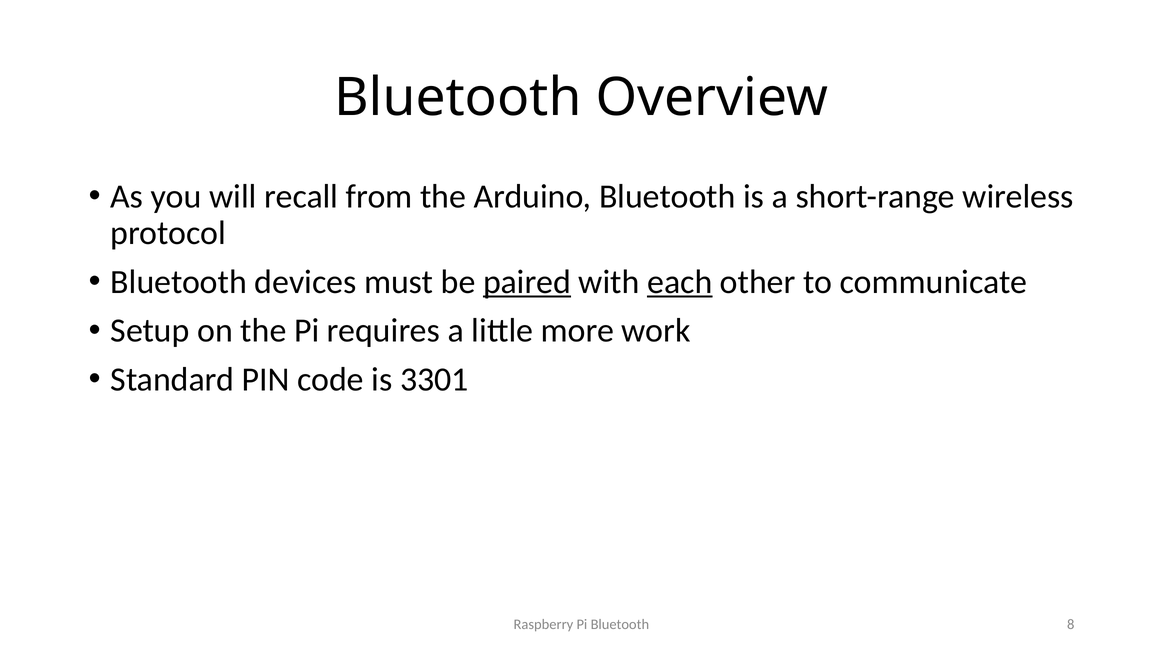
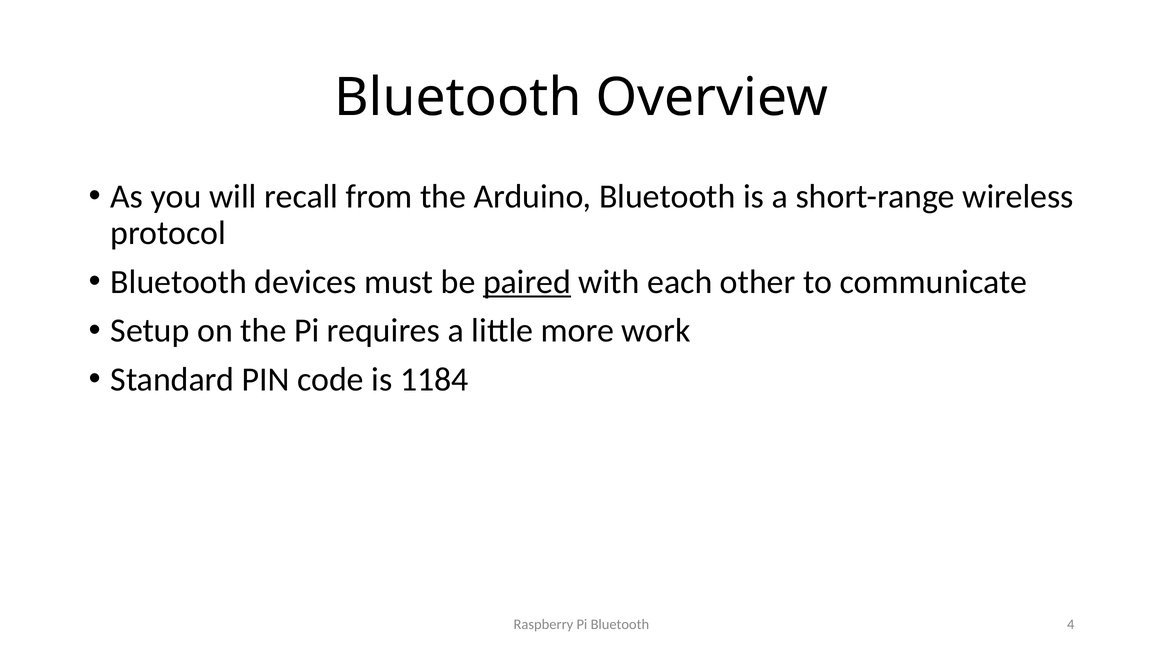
each underline: present -> none (680, 282)
3301: 3301 -> 1184 (434, 380)
8: 8 -> 4 (1071, 625)
